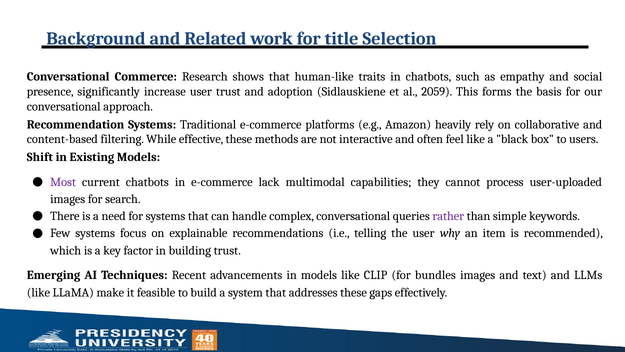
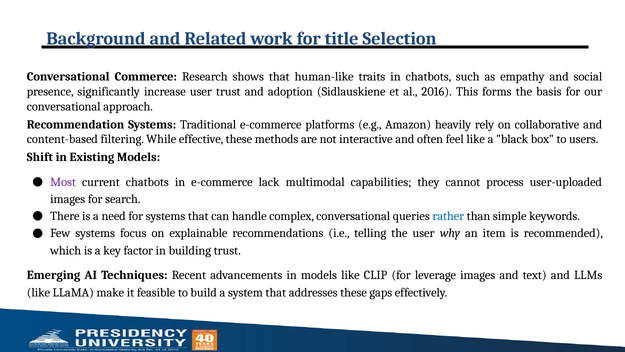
2059: 2059 -> 2016 (437, 92)
rather colour: purple -> blue (448, 216)
bundles: bundles -> leverage (436, 275)
